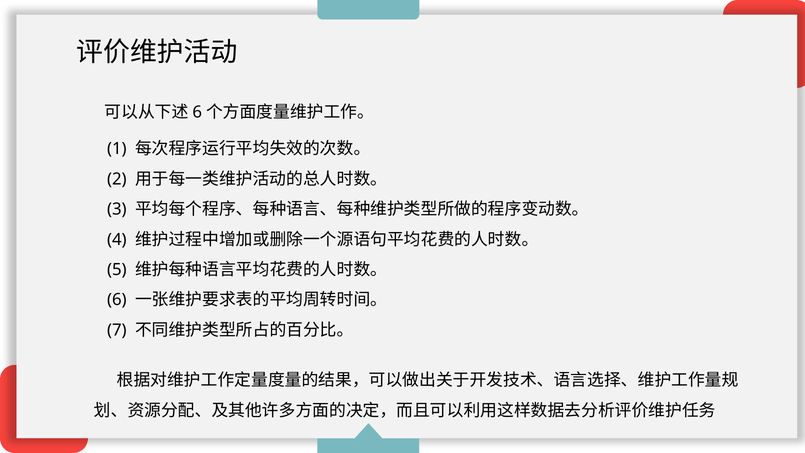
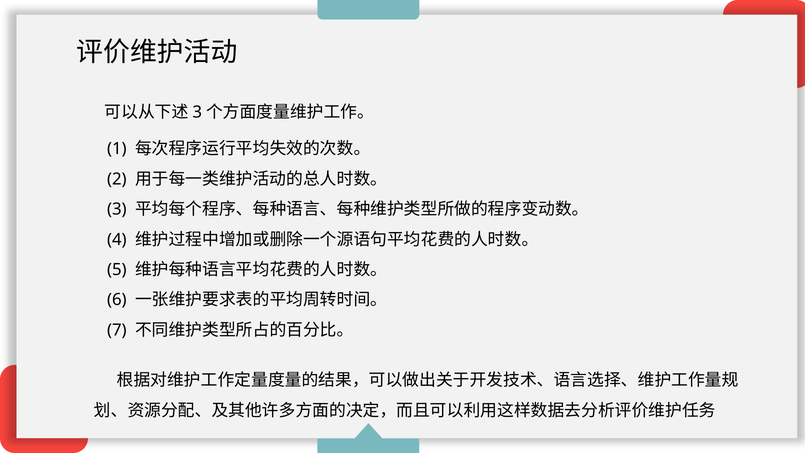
6: 6 -> 3 (197, 112)
